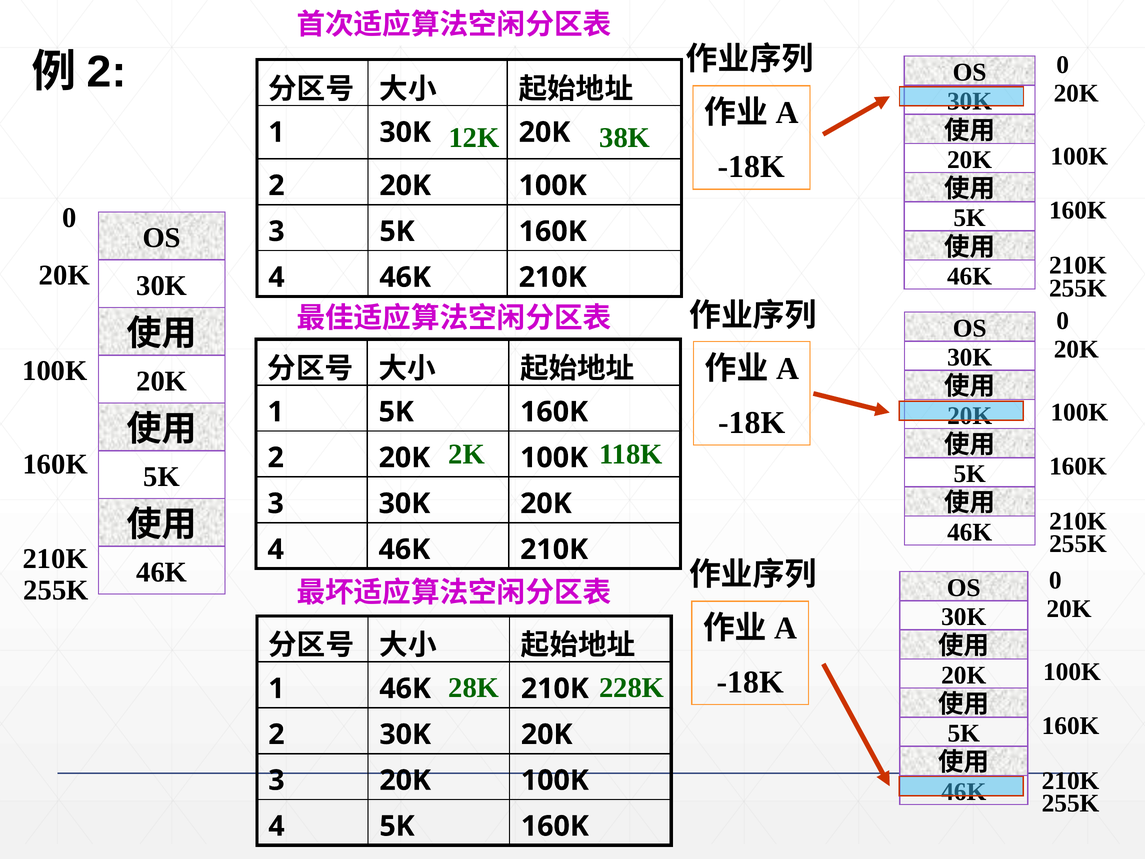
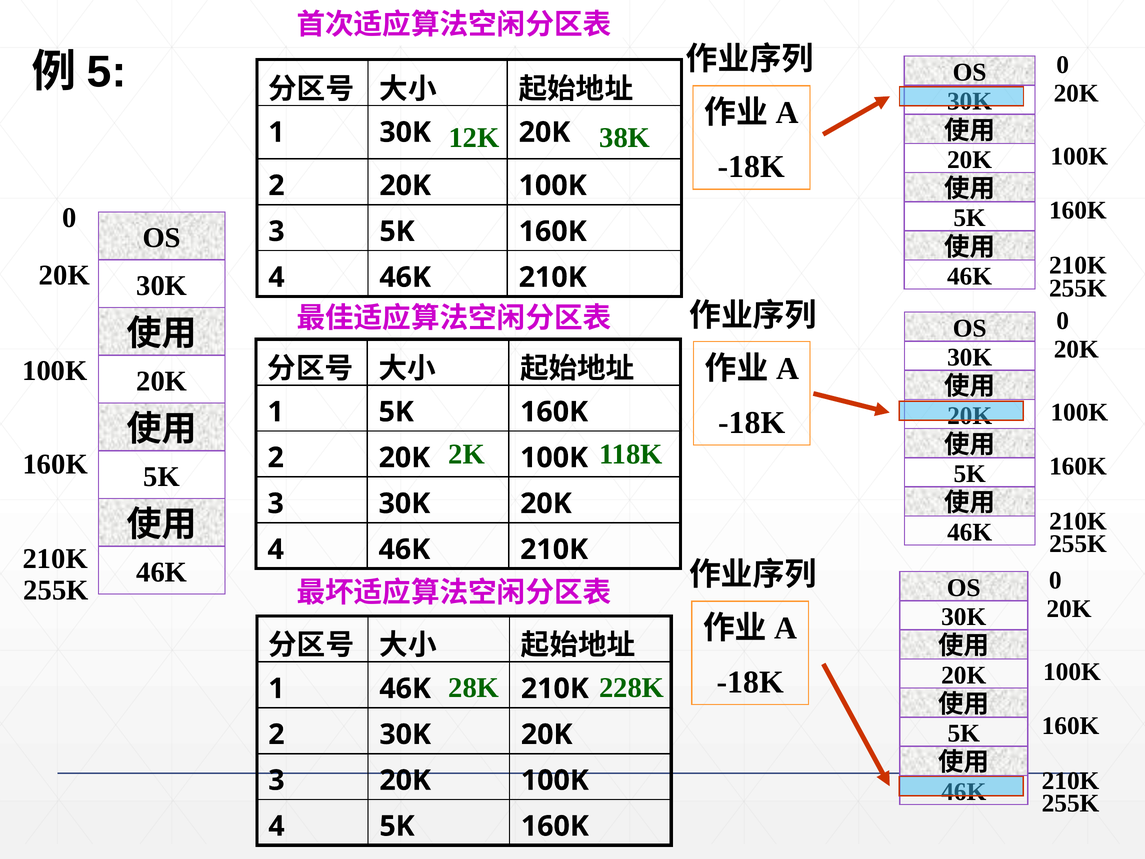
2: 2 -> 5 (107, 72)
